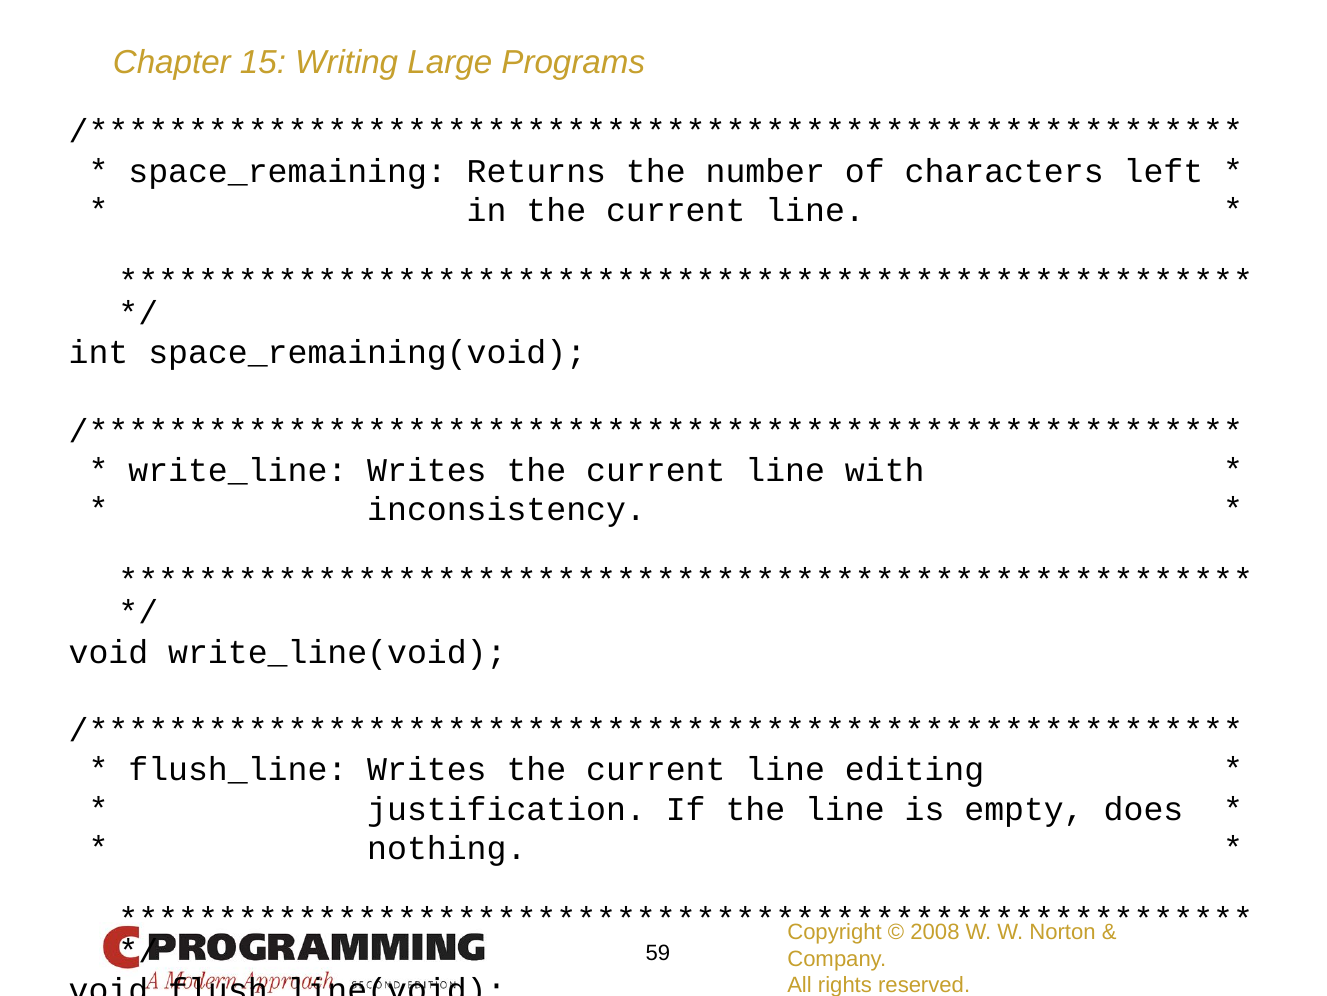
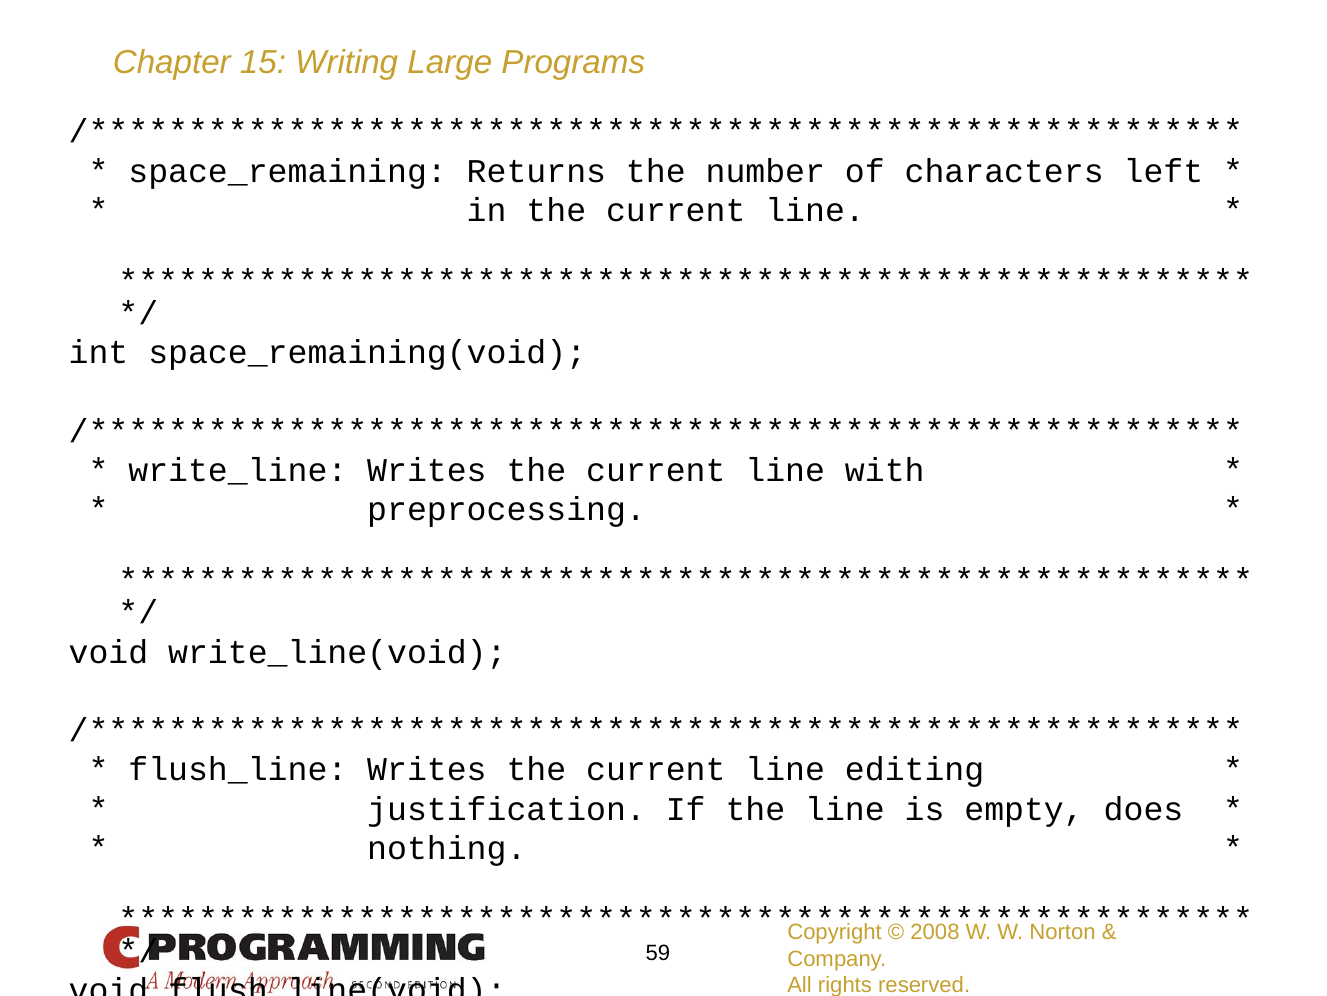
inconsistency: inconsistency -> preprocessing (507, 509)
